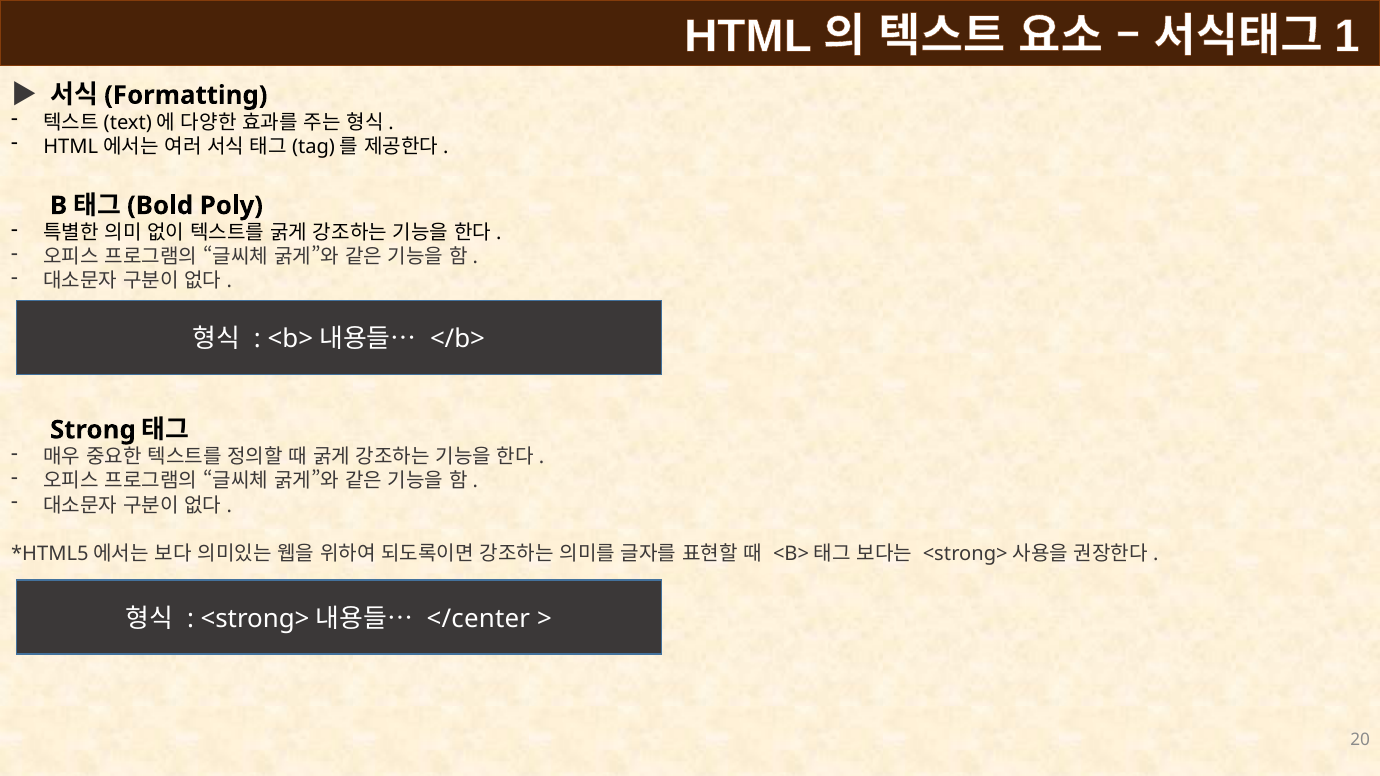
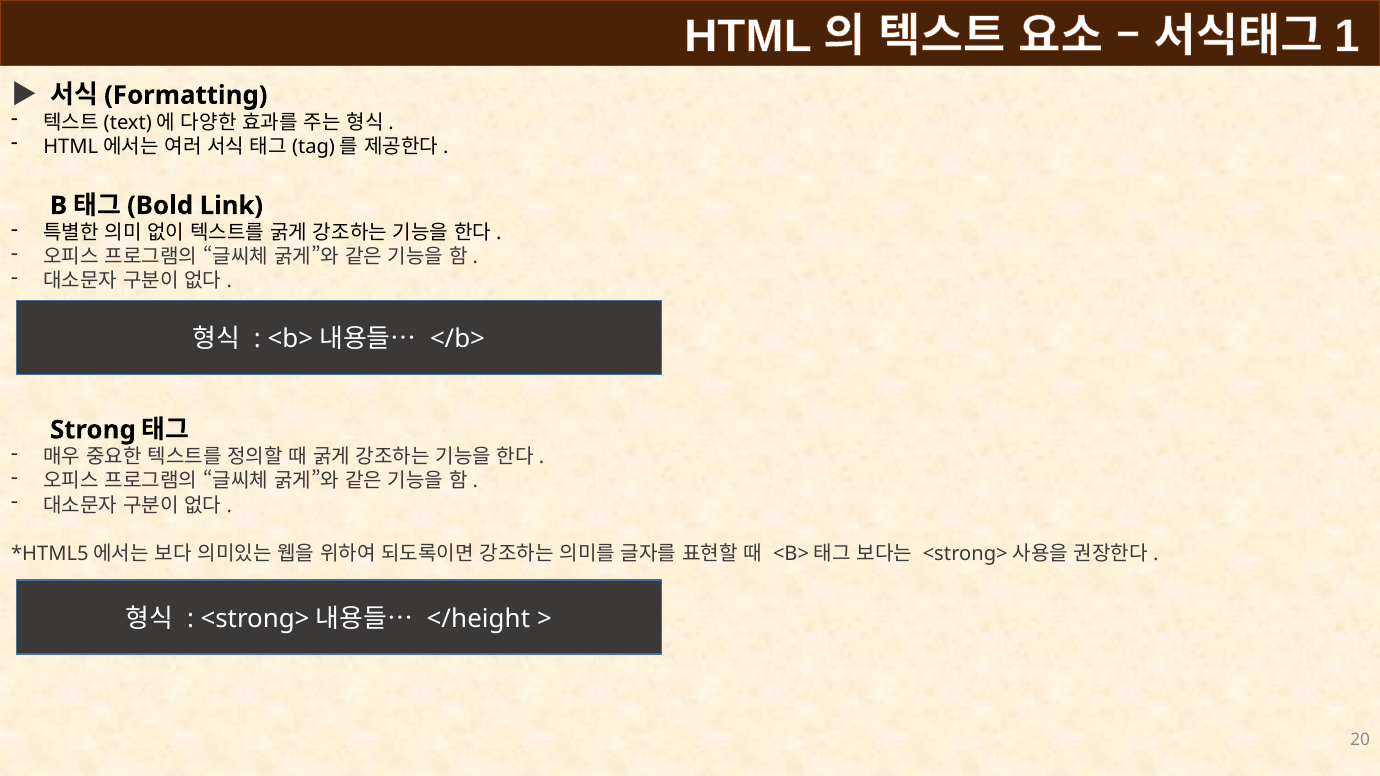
Poly: Poly -> Link (231, 206)
</center: </center -> </height (478, 619)
